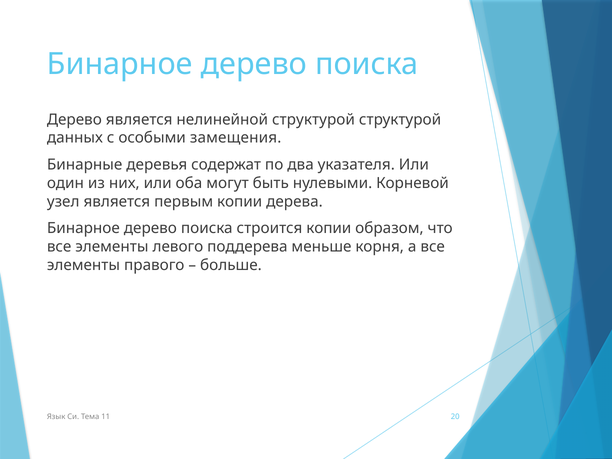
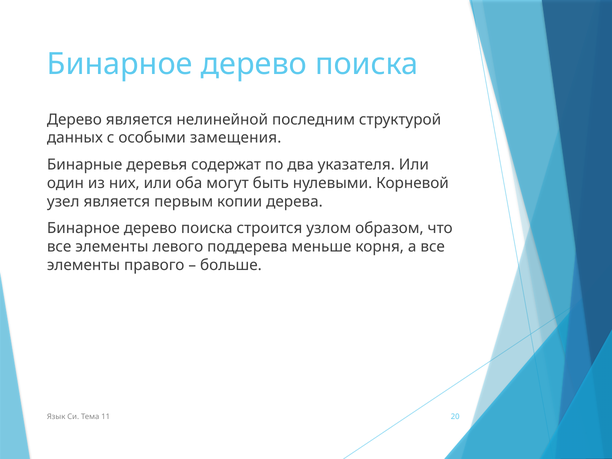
нелинейной структурой: структурой -> последним (314, 120)
строится копии: копии -> узлом (329, 228)
